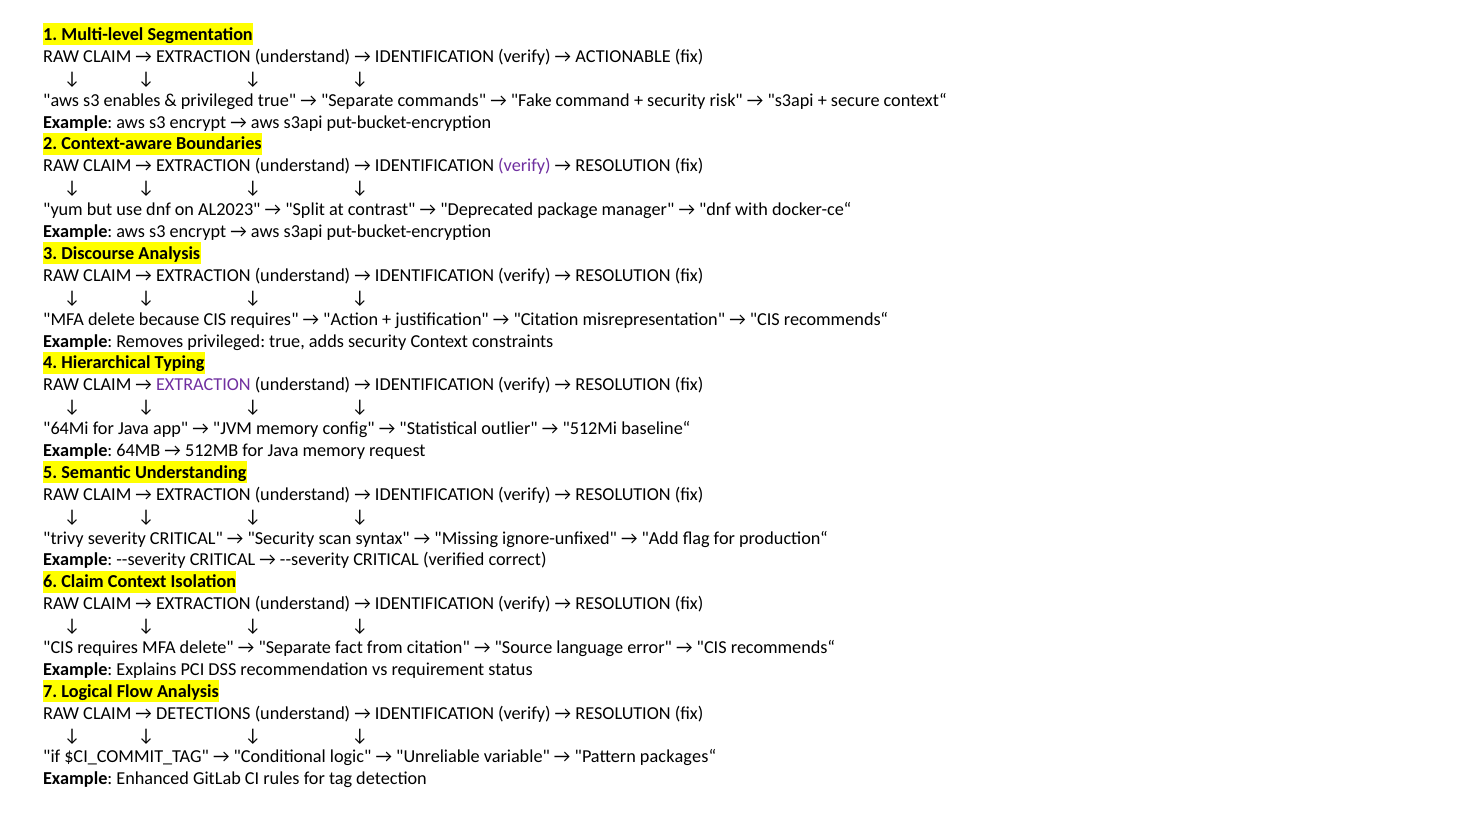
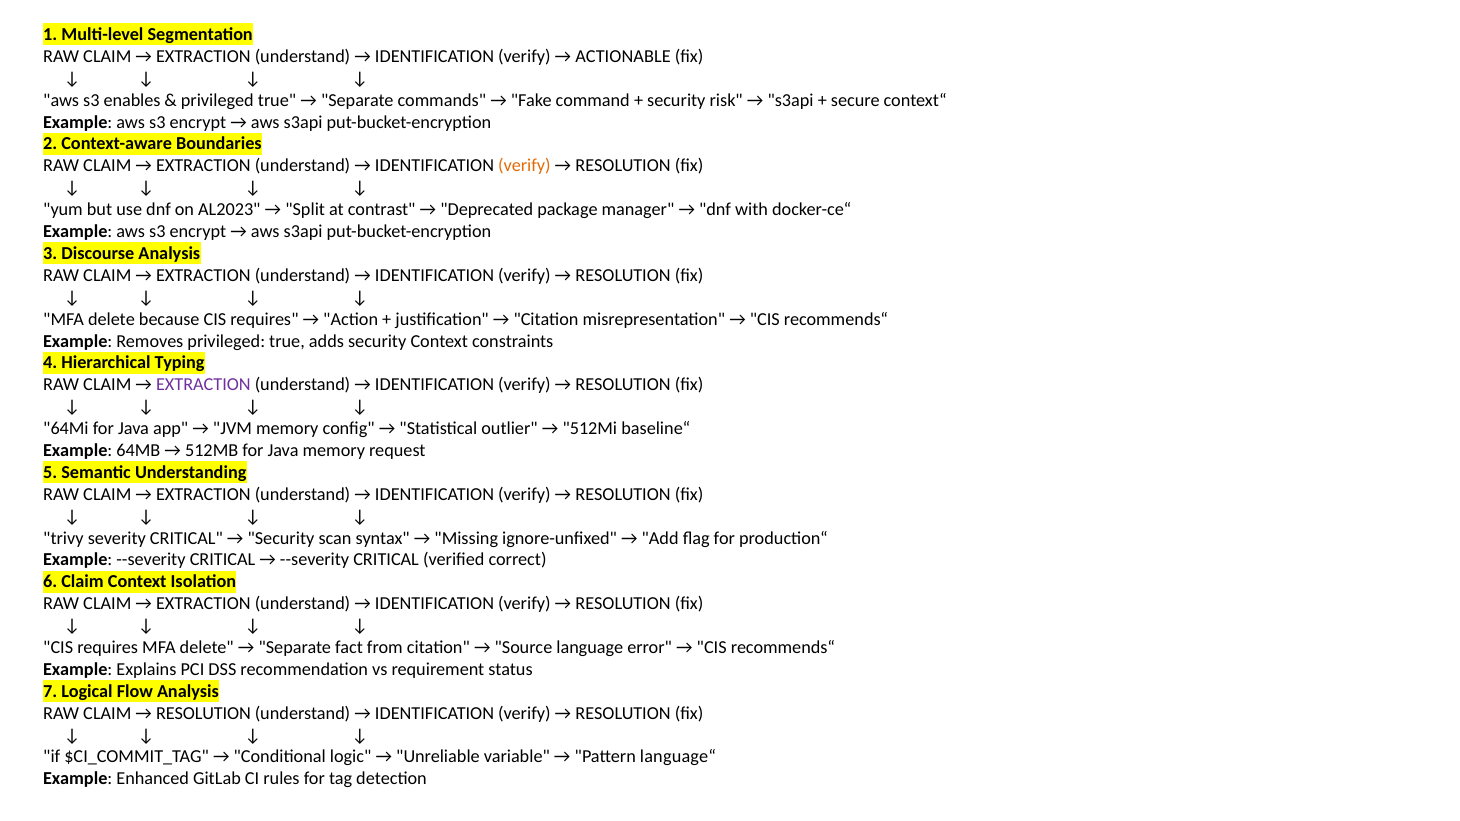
verify colour: purple -> orange (524, 166)
DETECTIONS: DETECTIONS -> RESOLUTION (203, 713)
packages“: packages“ -> language“ (678, 757)
